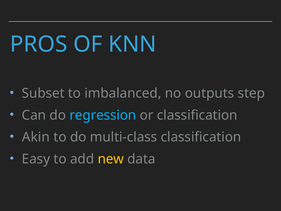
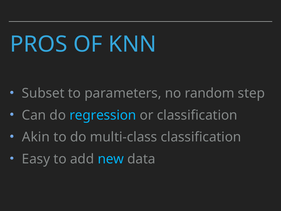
imbalanced: imbalanced -> parameters (123, 93)
outputs: outputs -> random (210, 93)
new colour: yellow -> light blue (111, 159)
